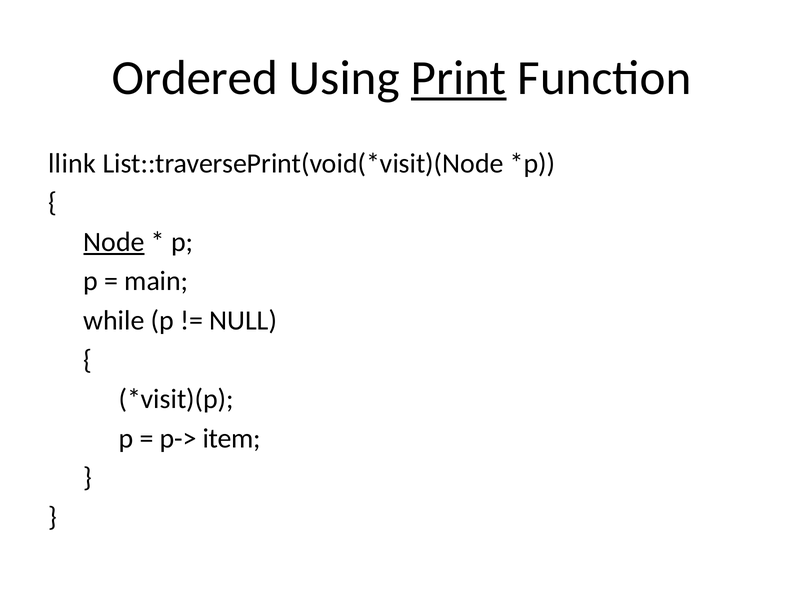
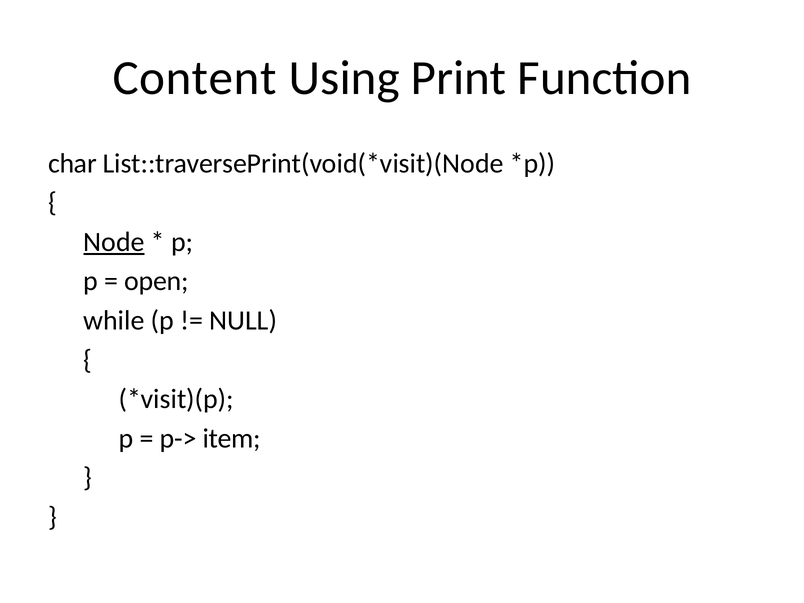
Ordered: Ordered -> Content (195, 78)
Print underline: present -> none (459, 78)
llink: llink -> char (72, 163)
main: main -> open (157, 281)
